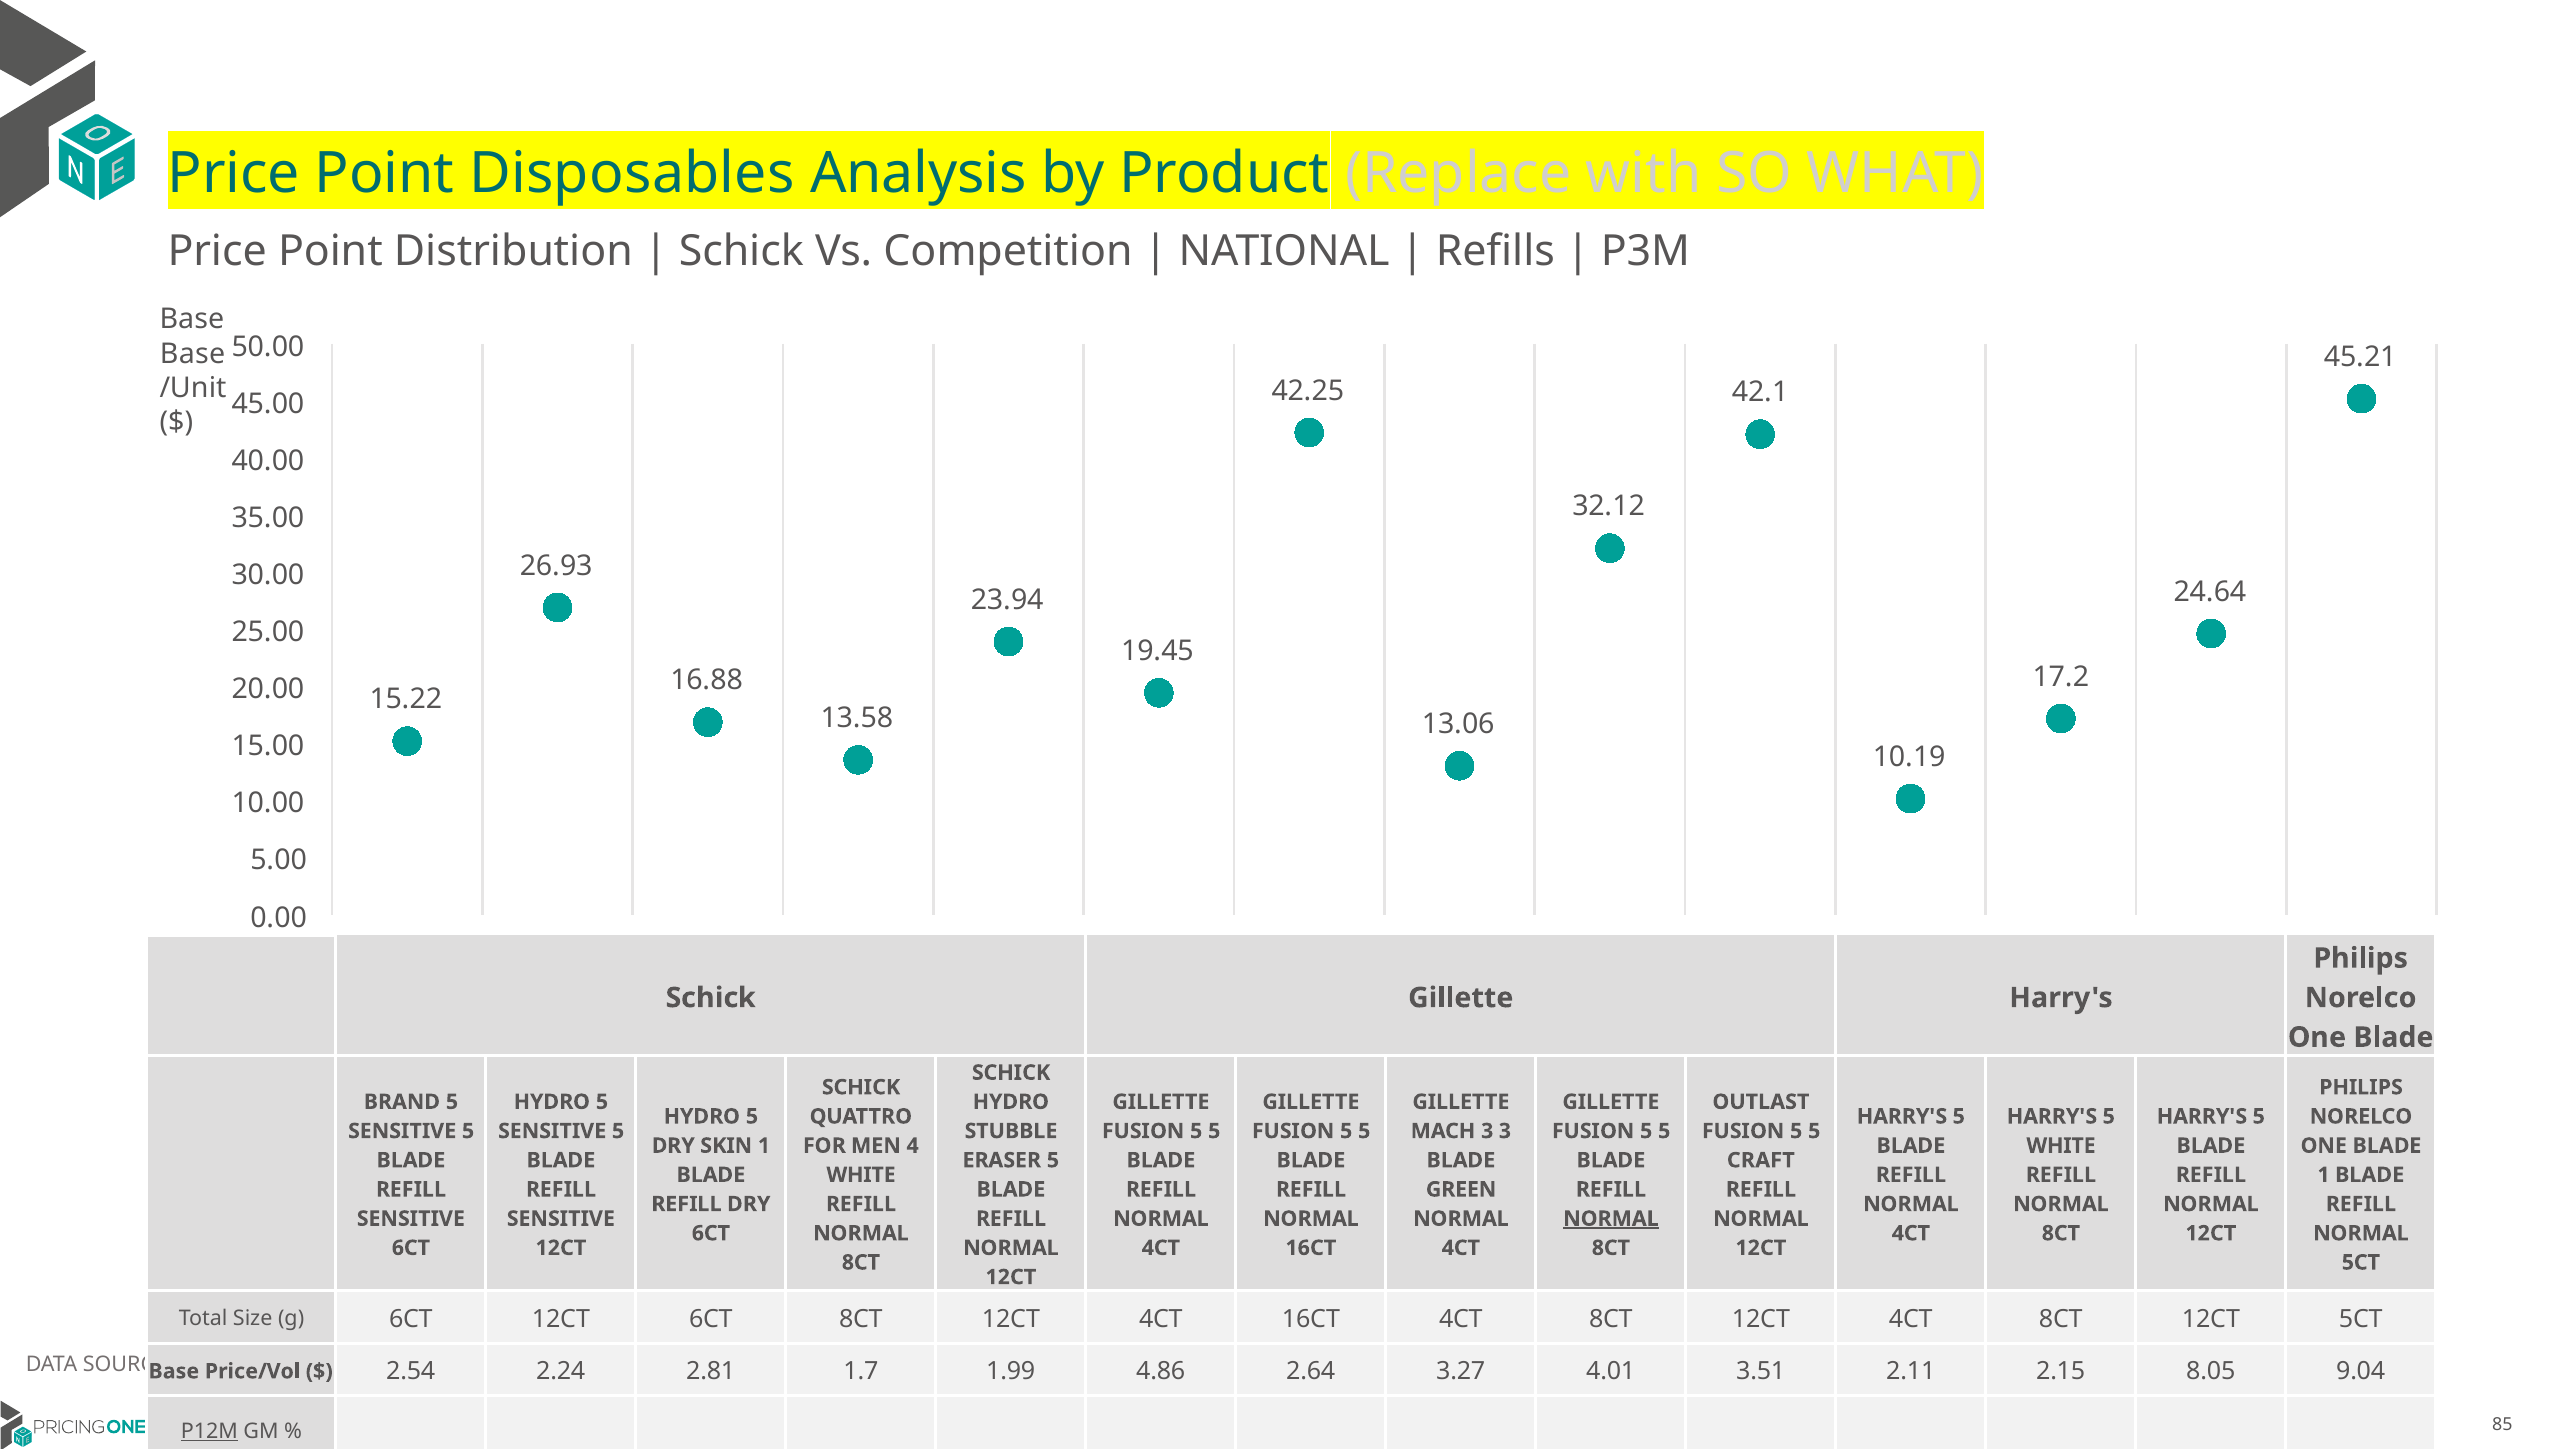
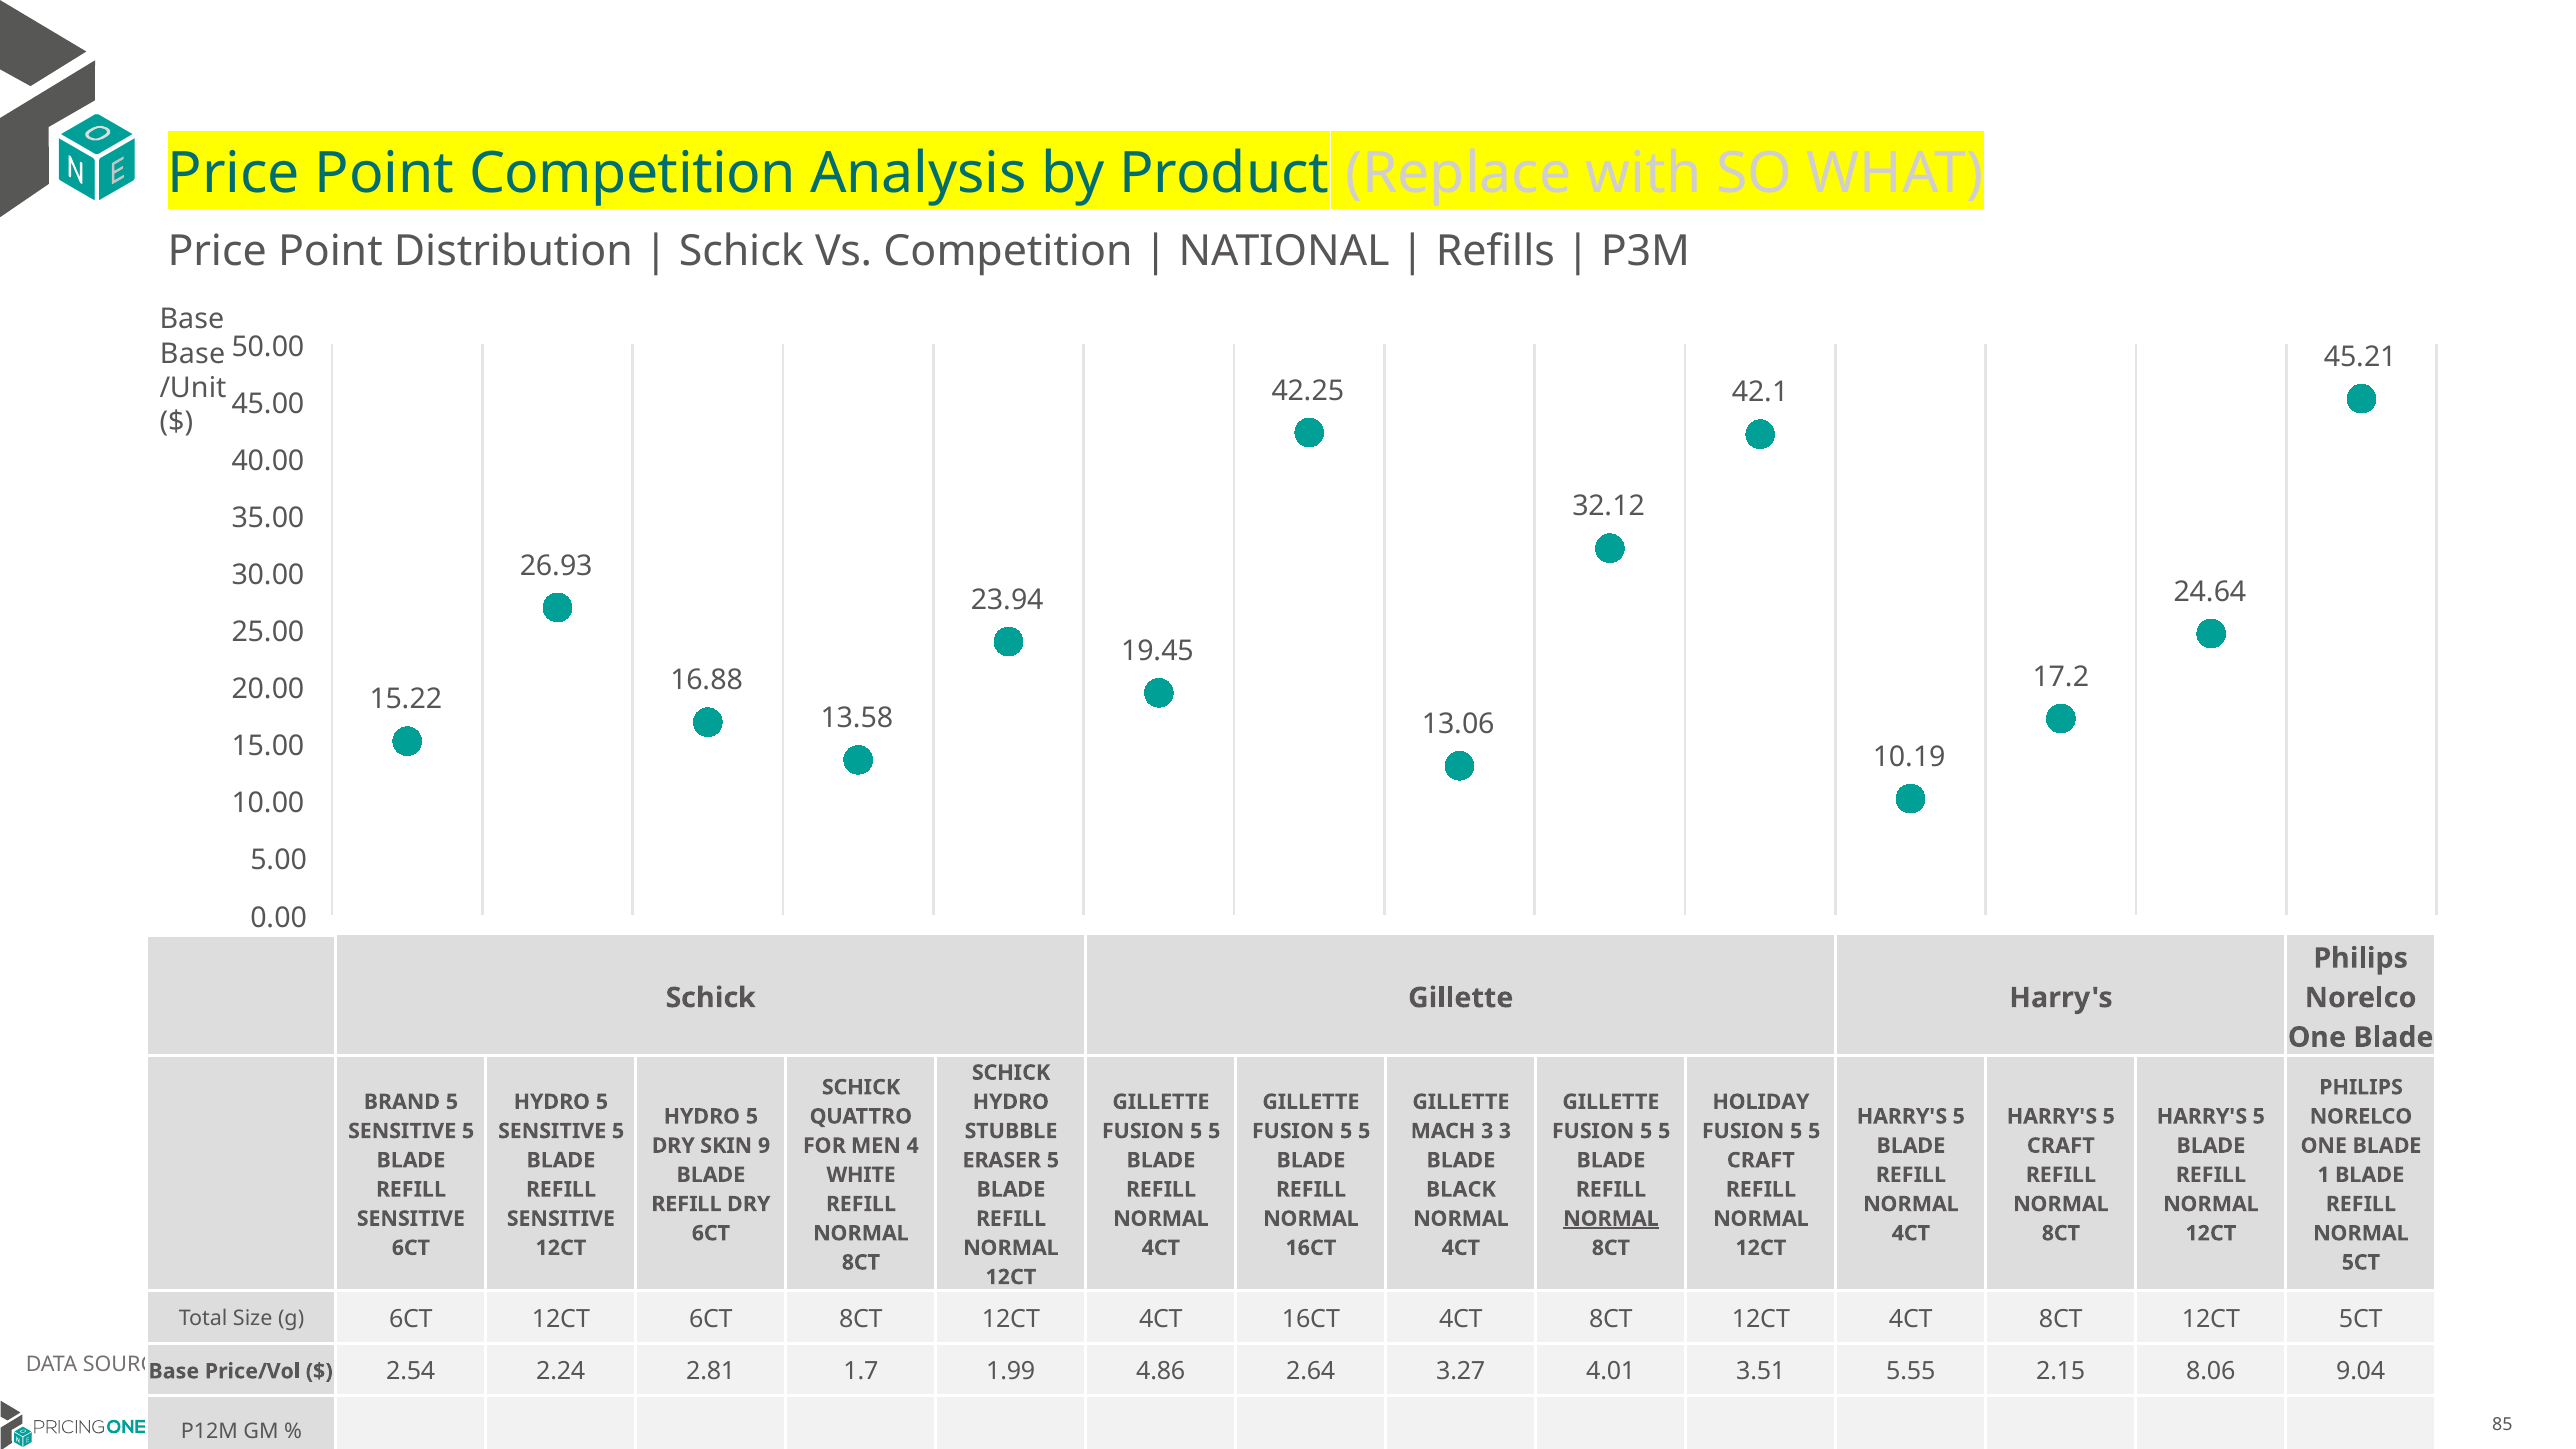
Point Disposables: Disposables -> Competition (632, 173)
OUTLAST: OUTLAST -> HOLIDAY (1761, 1102)
SKIN 1: 1 -> 9 (764, 1146)
WHITE: WHITE -> CRAFT (2061, 1146)
GREEN: GREEN -> BLACK (1461, 1190)
2.11: 2.11 -> 5.55 (1911, 1372)
8.05: 8.05 -> 8.06 (2211, 1372)
P12M underline: present -> none (209, 1431)
